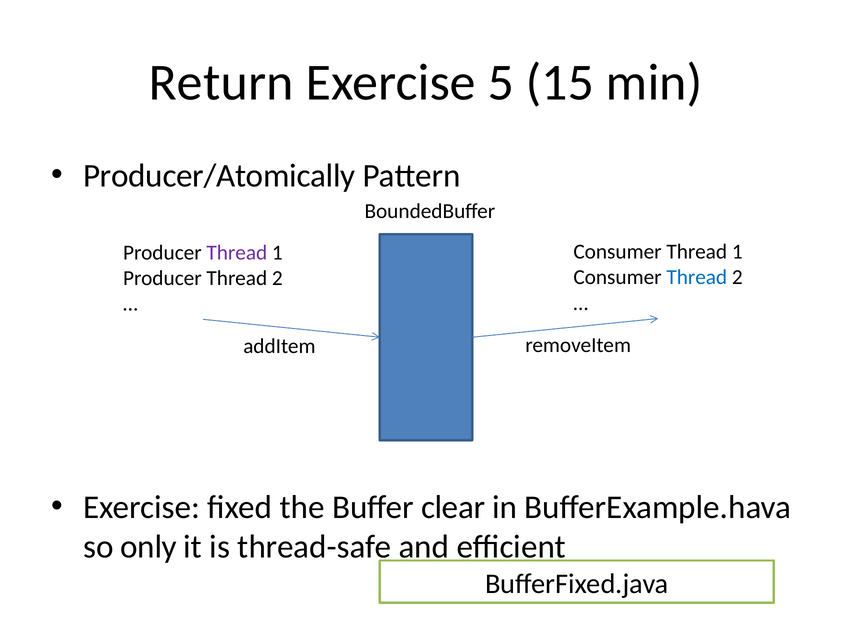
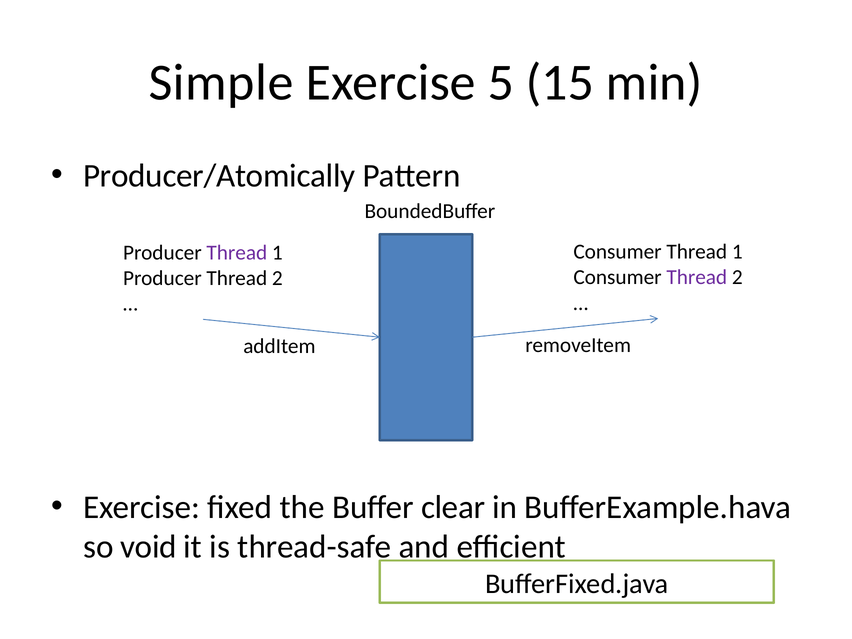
Return: Return -> Simple (221, 82)
Thread colour: blue -> purple (697, 277)
only: only -> void (149, 547)
